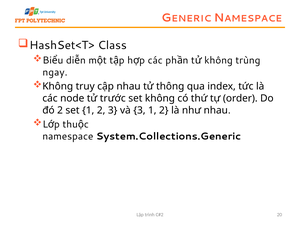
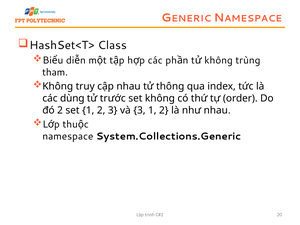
ngay: ngay -> tham (55, 72)
node: node -> dùng (72, 98)
